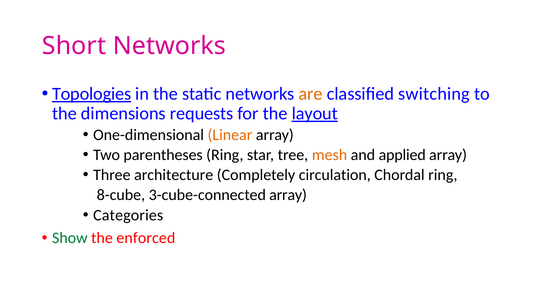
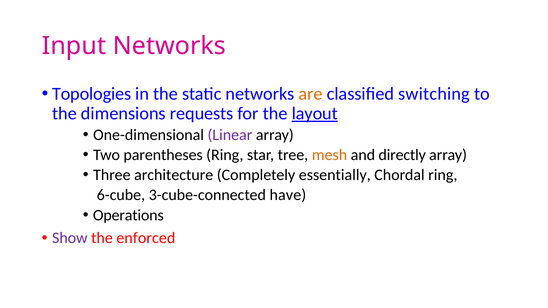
Short: Short -> Input (74, 46)
Topologies underline: present -> none (92, 94)
Linear colour: orange -> purple (230, 135)
applied: applied -> directly (402, 155)
circulation: circulation -> essentially (335, 175)
8-cube: 8-cube -> 6-cube (121, 195)
3-cube-connected array: array -> have (288, 195)
Categories: Categories -> Operations (128, 215)
Show colour: green -> purple (70, 238)
